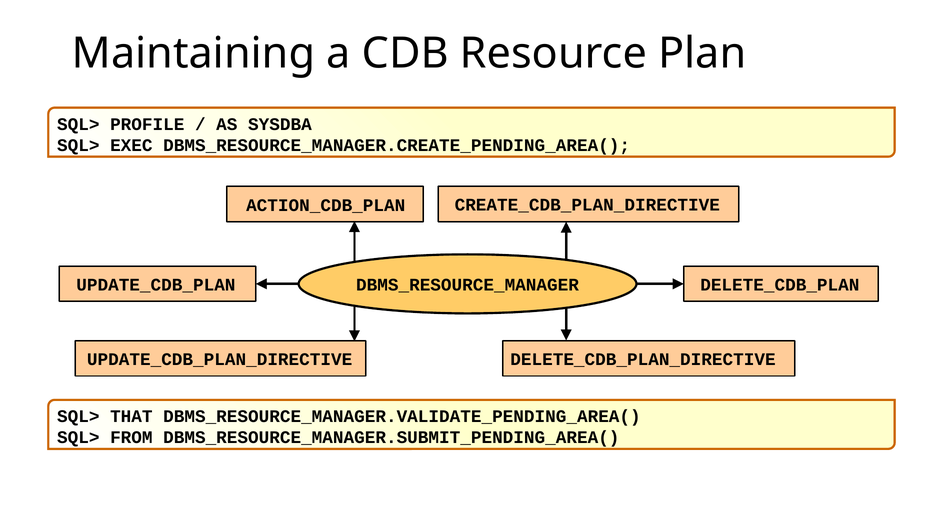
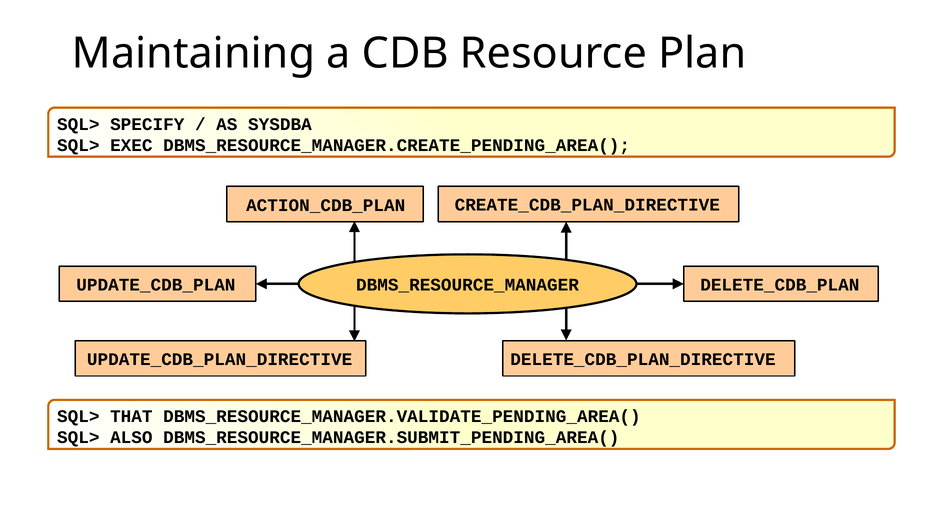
PROFILE: PROFILE -> SPECIFY (147, 124)
FROM: FROM -> ALSO (131, 437)
